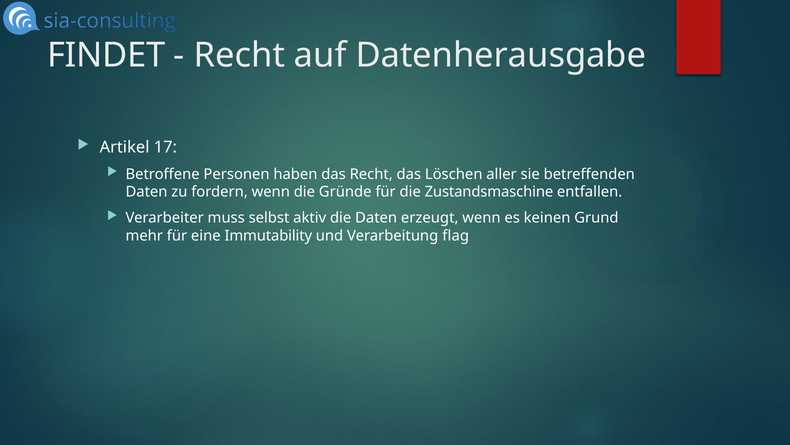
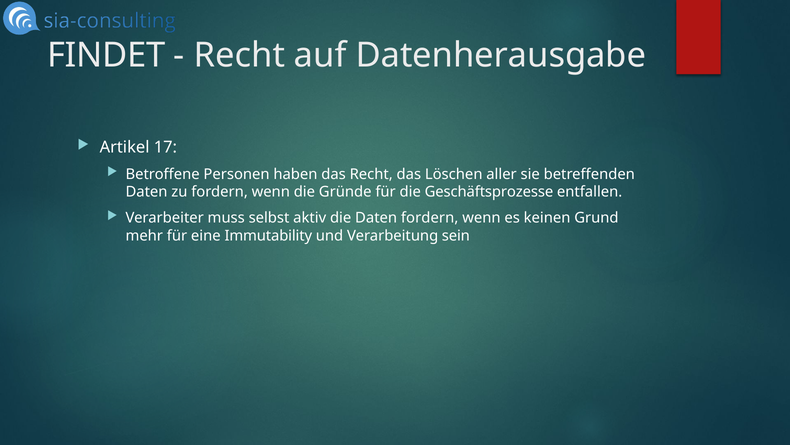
Zustandsmaschine: Zustandsmaschine -> Geschäftsprozesse (489, 192)
Daten erzeugt: erzeugt -> fordern (430, 218)
flag: flag -> sein (456, 235)
